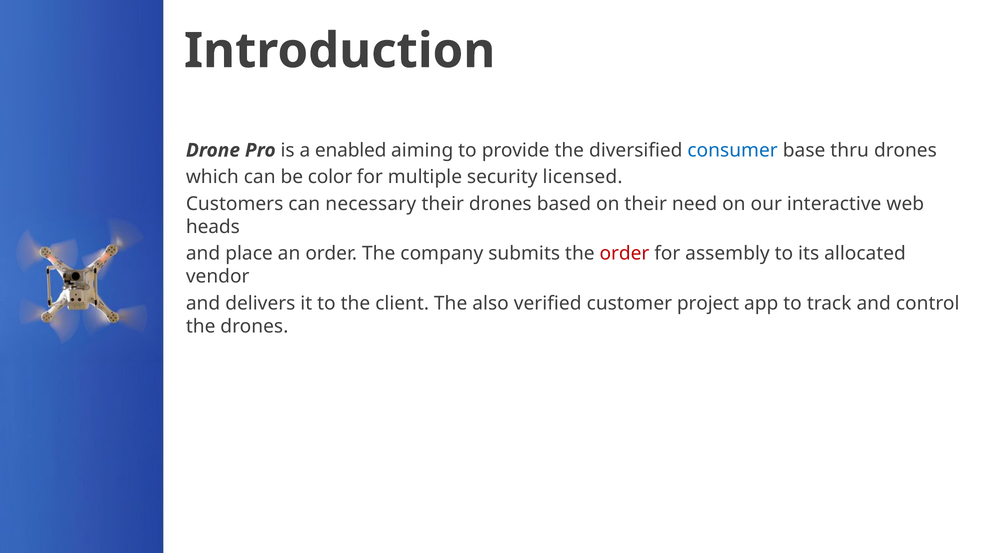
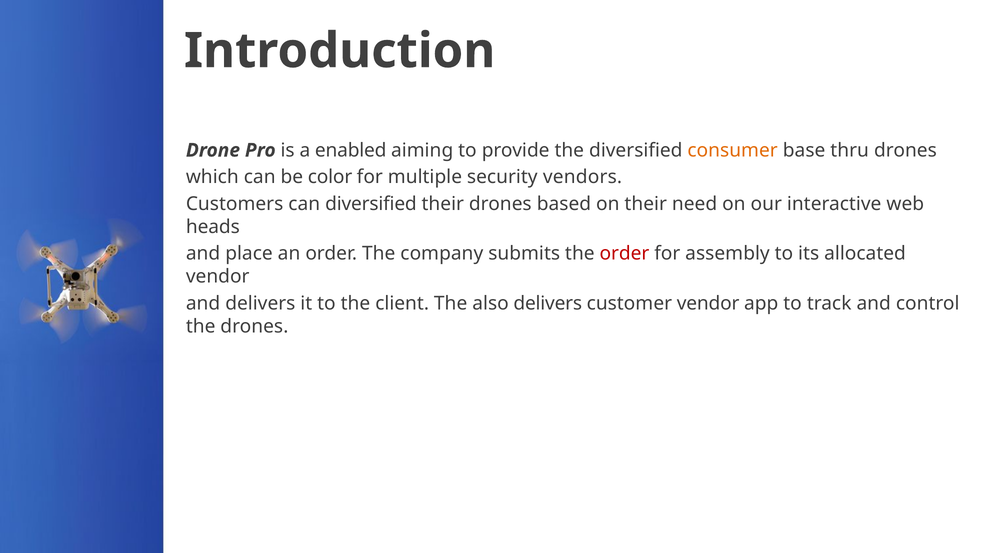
consumer colour: blue -> orange (733, 150)
licensed: licensed -> vendors (583, 177)
can necessary: necessary -> diversified (371, 204)
also verified: verified -> delivers (548, 304)
customer project: project -> vendor (708, 304)
